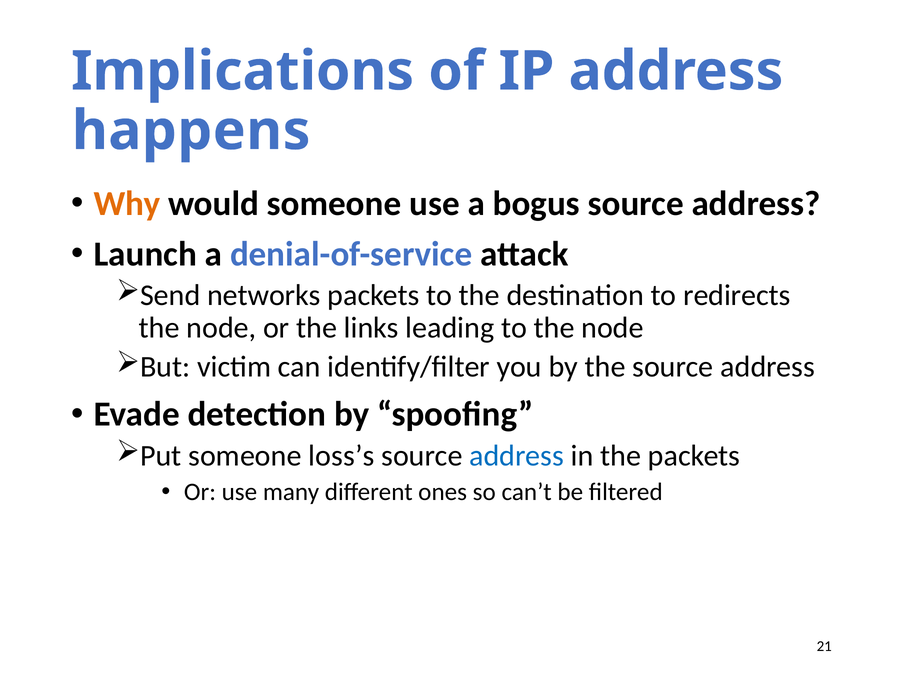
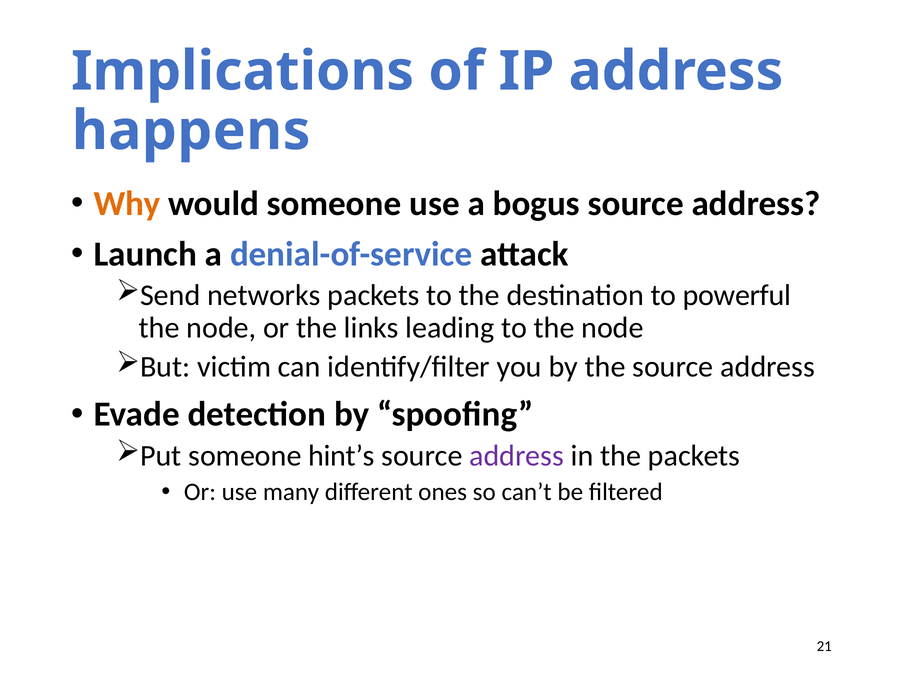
redirects: redirects -> powerful (737, 296)
loss’s: loss’s -> hint’s (342, 456)
address colour: blue -> purple (517, 456)
